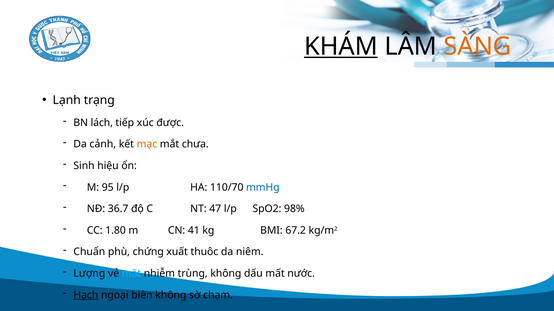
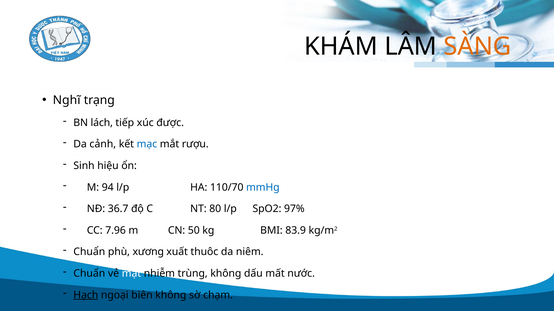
KHÁM underline: present -> none (341, 47)
Lạnh: Lạnh -> Nghĩ (67, 100)
mạc colour: orange -> blue (147, 144)
chưa: chưa -> rượu (195, 144)
95: 95 -> 94 (108, 188)
47: 47 -> 80 (215, 209)
98%: 98% -> 97% (294, 209)
1.80: 1.80 -> 7.96 (116, 231)
41: 41 -> 50 (194, 231)
67.2: 67.2 -> 83.9 (296, 231)
chứng: chứng -> xương (148, 252)
Lượng: Lượng -> Chuẩn (89, 274)
mặt colour: light blue -> white (131, 274)
